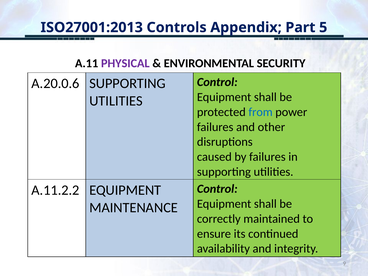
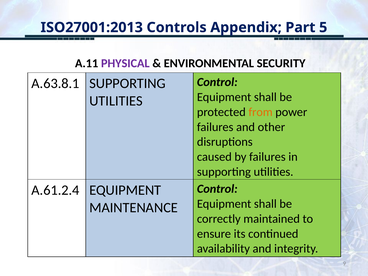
A.20.0.6: A.20.0.6 -> A.63.8.1 (55, 83)
from colour: blue -> orange (261, 112)
A.11.2.2: A.11.2.2 -> A.61.2.4 (55, 190)
